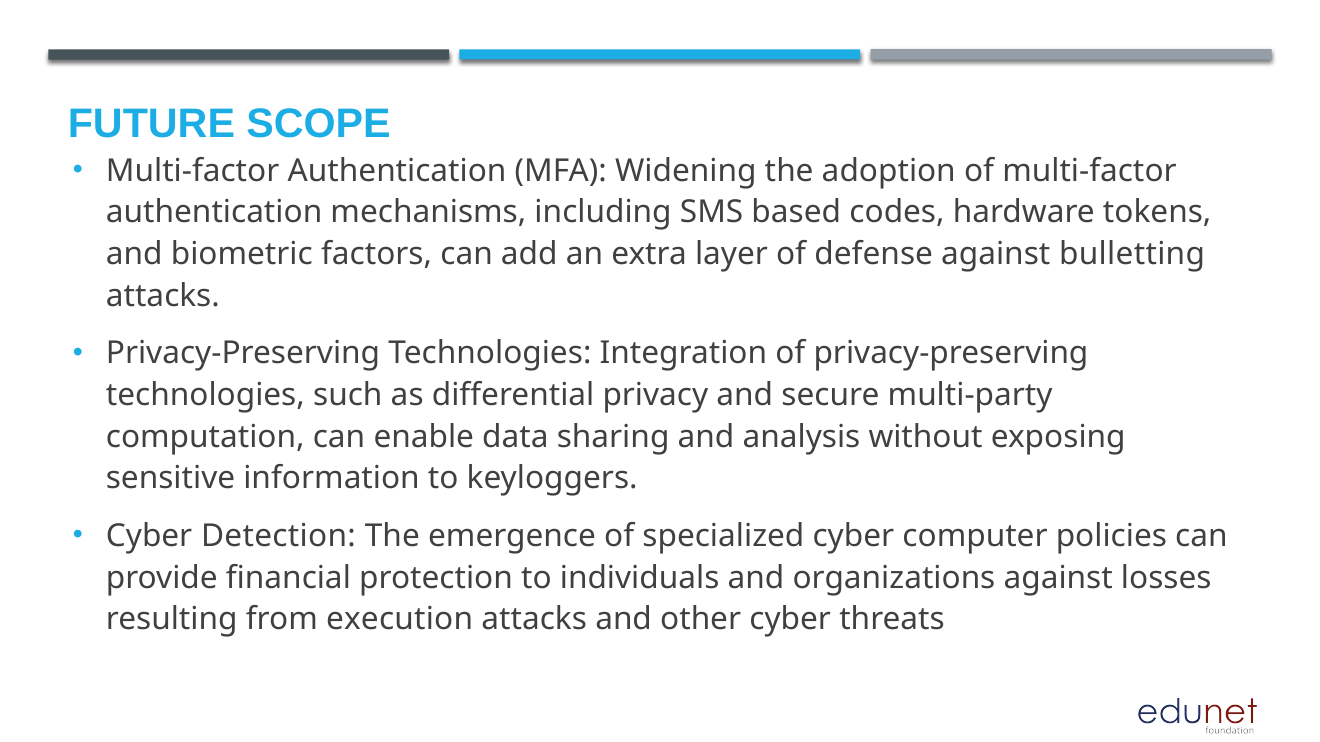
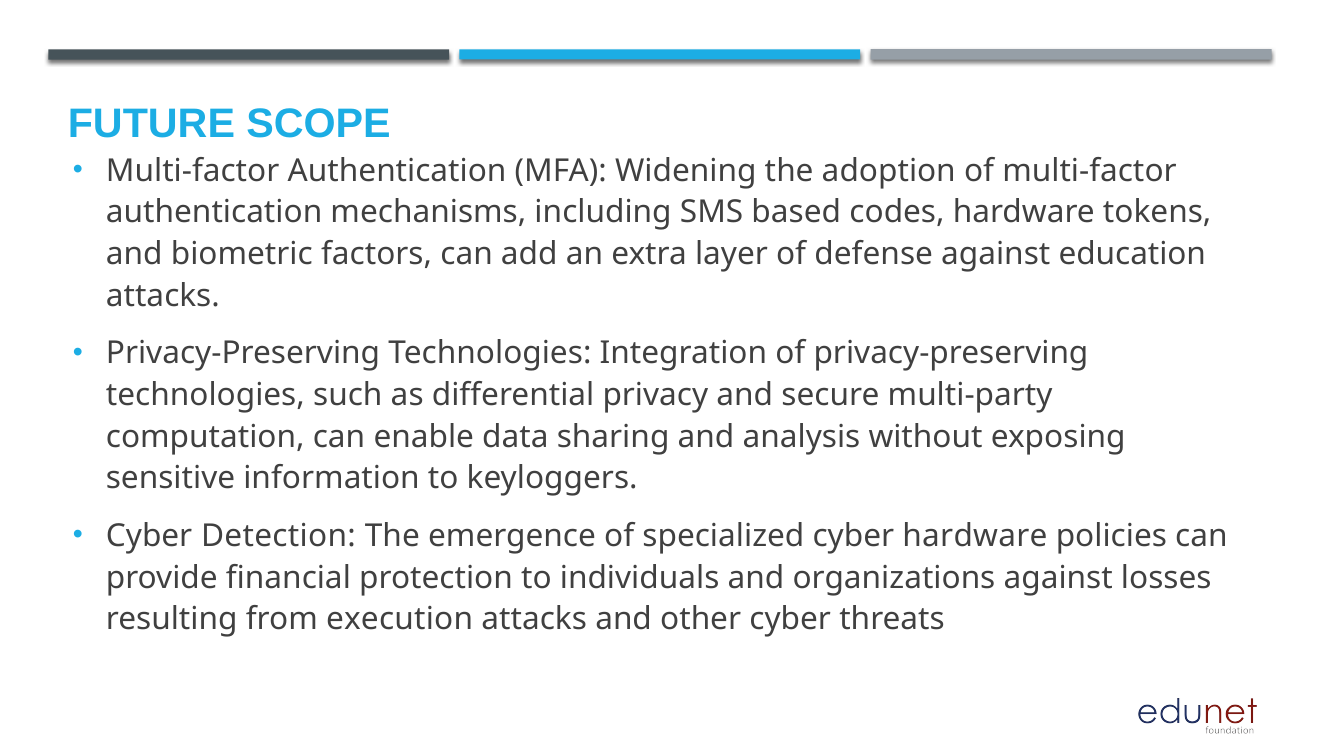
bulletting: bulletting -> education (1132, 254)
cyber computer: computer -> hardware (975, 536)
